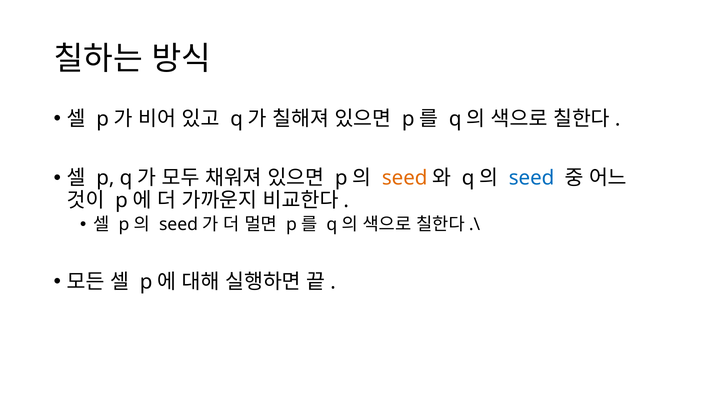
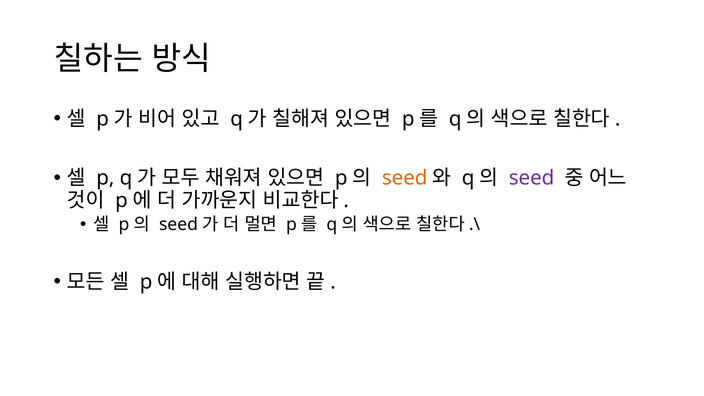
seed colour: blue -> purple (532, 178)
